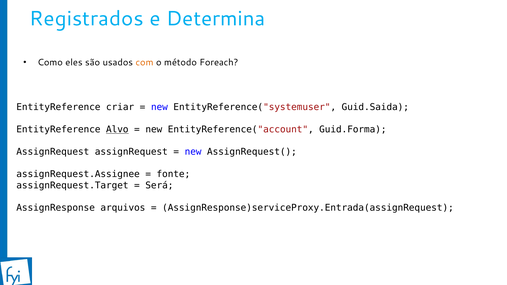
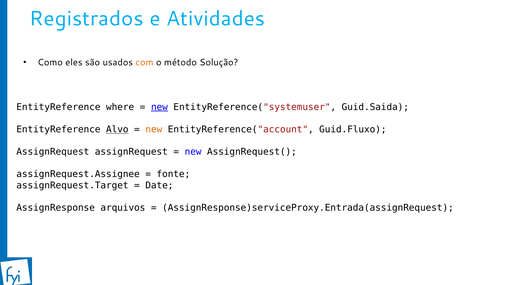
Determina: Determina -> Atividades (216, 19)
Foreach: Foreach -> Solução (219, 63)
criar: criar -> where (120, 107)
new underline: none -> present (159, 107)
new colour: black -> orange (154, 130)
Guid.Forma: Guid.Forma -> Guid.Fluxo (353, 130)
Será: Será -> Date (159, 185)
